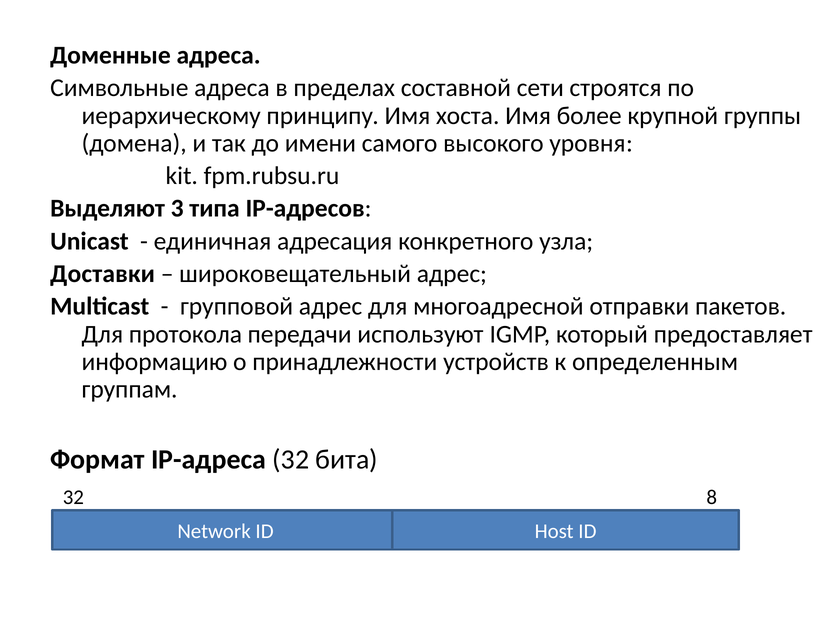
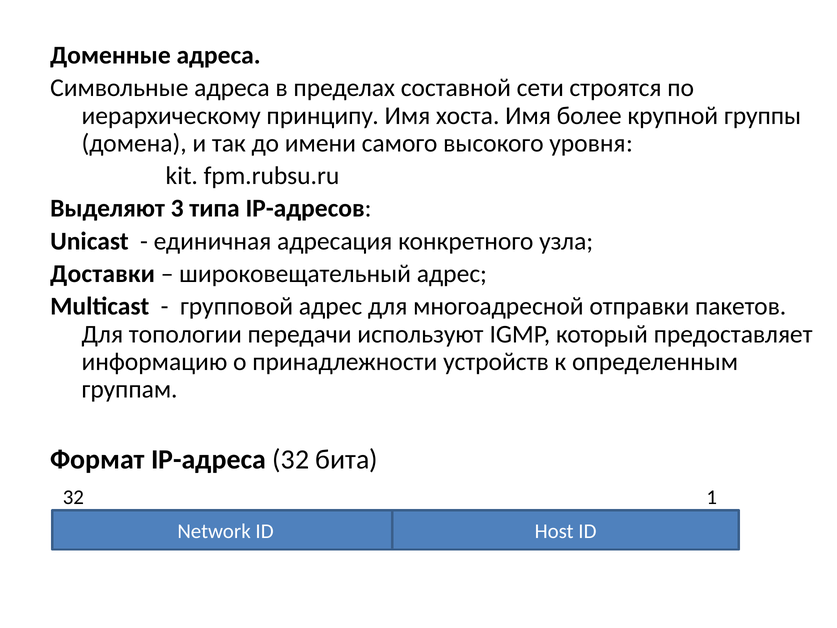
протокола: протокола -> топологии (185, 334)
8: 8 -> 1 (712, 497)
